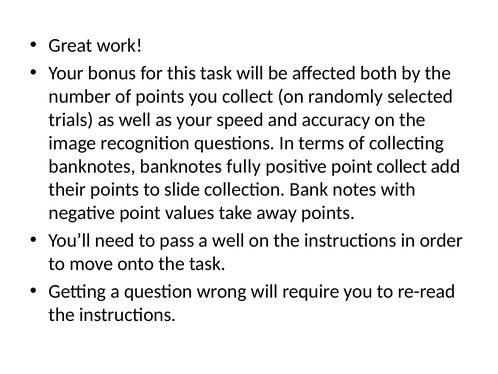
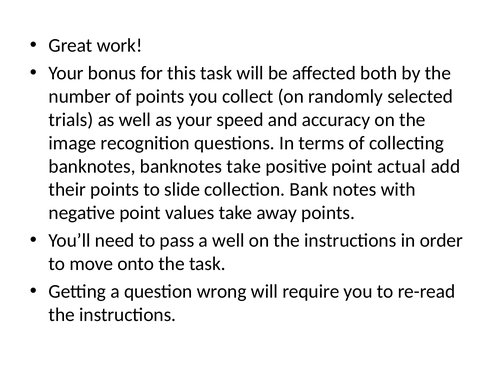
banknotes fully: fully -> take (244, 166)
point collect: collect -> actual (402, 166)
